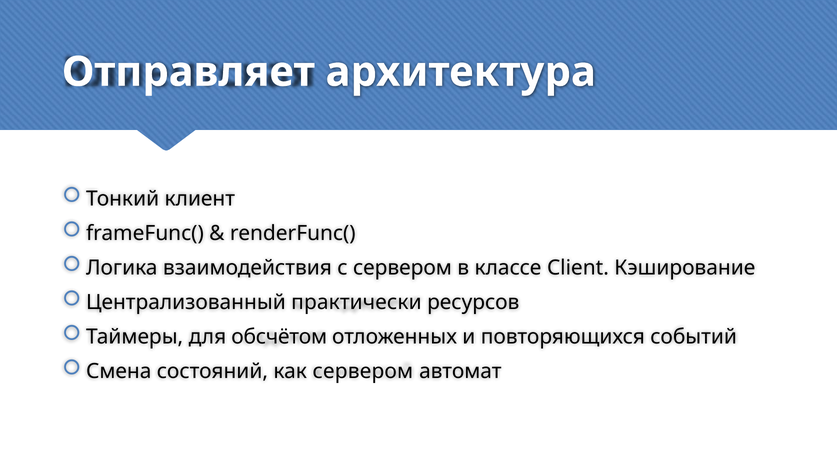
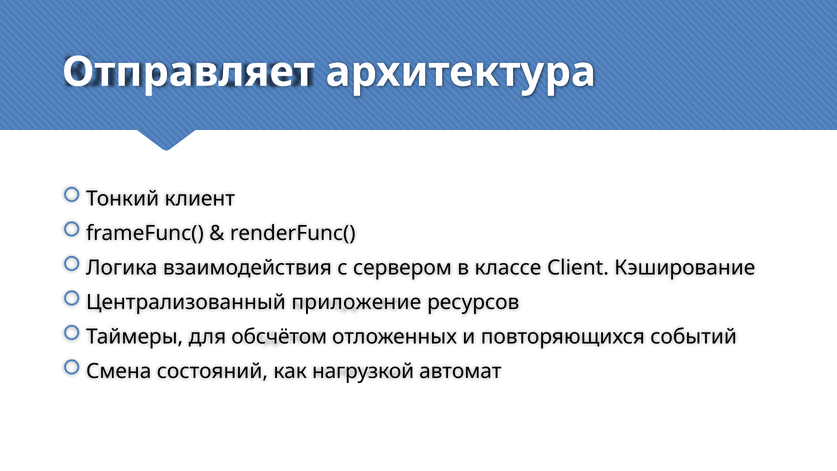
практически: практически -> приложение (356, 302)
как сервером: сервером -> нагрузкой (363, 371)
